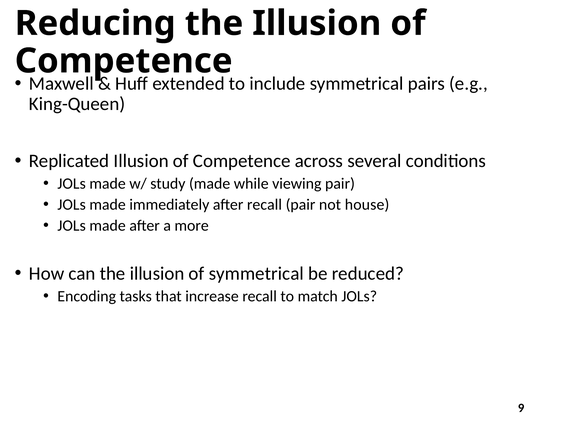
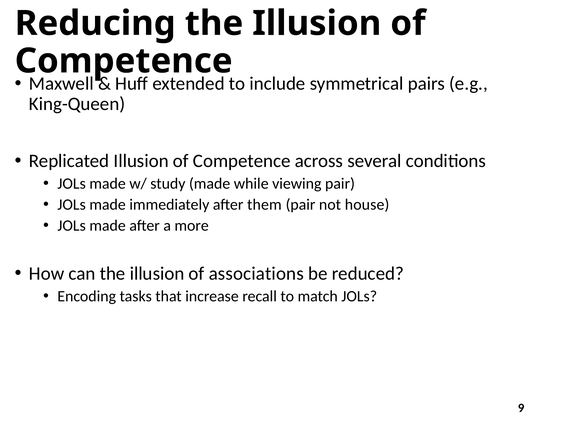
after recall: recall -> them (264, 205)
of symmetrical: symmetrical -> associations (256, 273)
